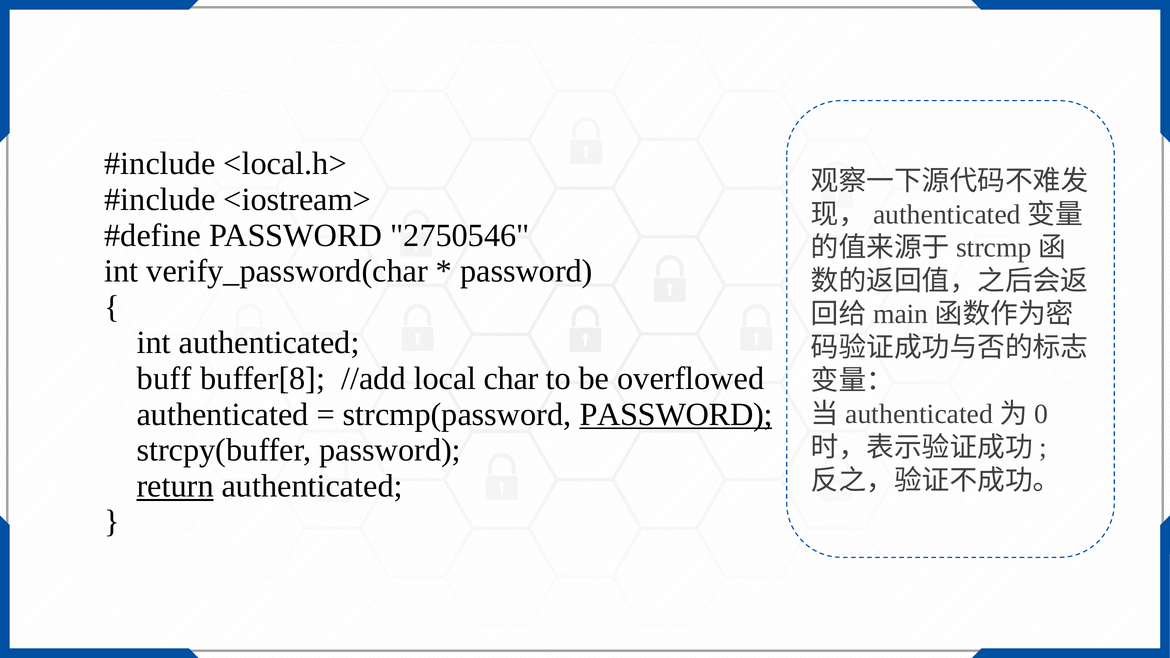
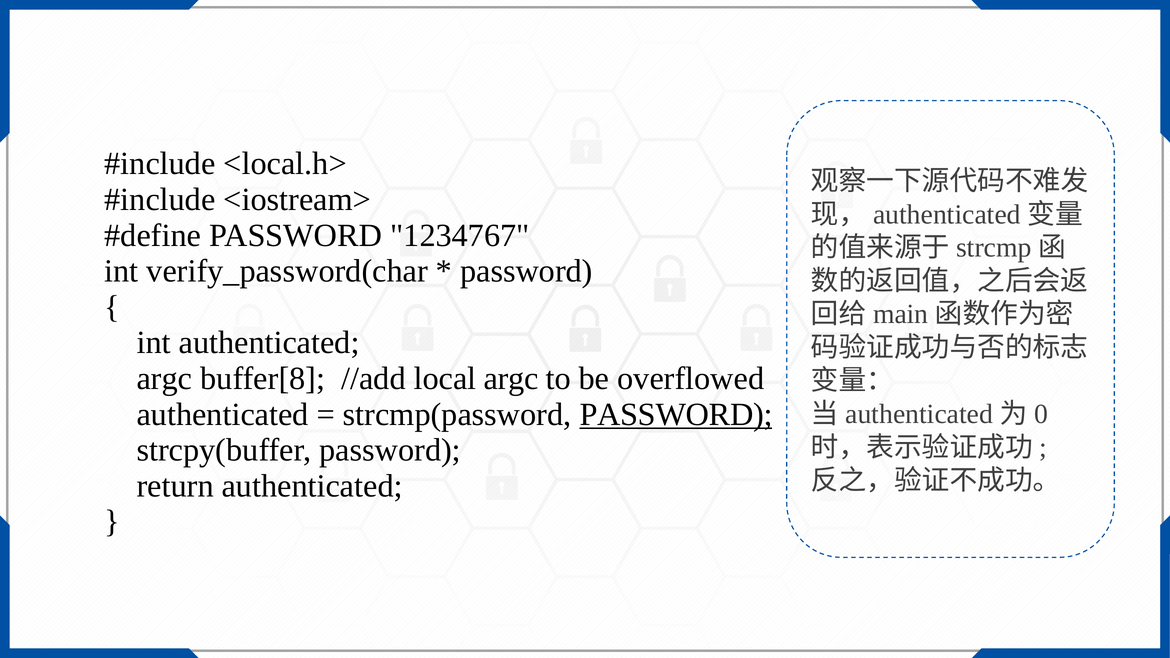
2750546: 2750546 -> 1234767 (460, 235)
buff: buff -> argc (164, 379)
local char: char -> argc (511, 379)
return underline: present -> none (175, 486)
